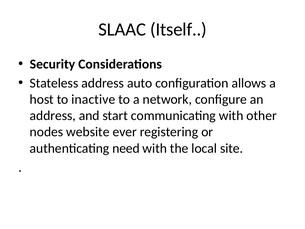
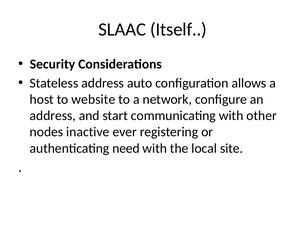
inactive: inactive -> website (93, 99)
website: website -> inactive (88, 132)
